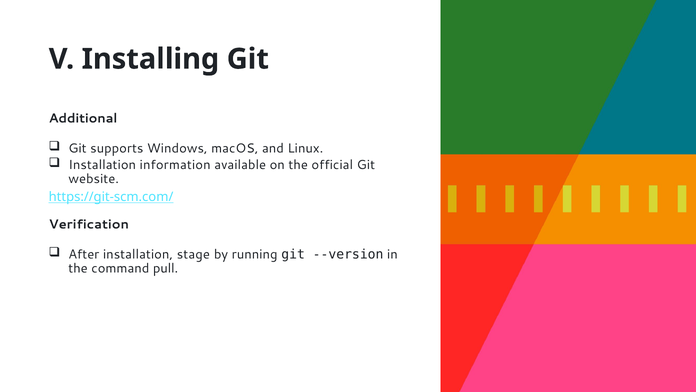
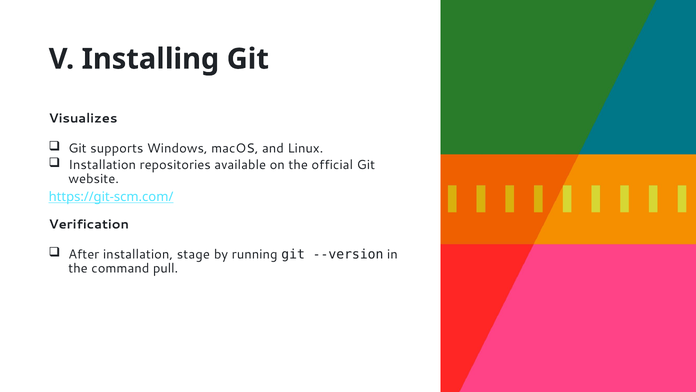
Additional: Additional -> Visualizes (83, 118)
information: information -> repositories (175, 165)
